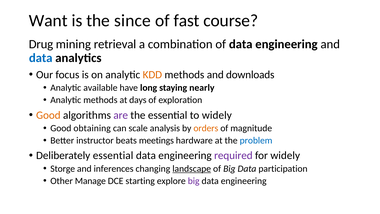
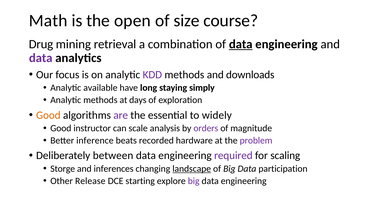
Want: Want -> Math (48, 21)
since: since -> open (132, 21)
fast: fast -> size (187, 21)
data underline: none -> present (241, 44)
data colour: blue -> purple (41, 58)
KDD colour: orange -> purple (152, 75)
nearly: nearly -> simply (202, 88)
obtaining: obtaining -> instructor (92, 128)
orders colour: orange -> purple (206, 128)
instructor: instructor -> inference (95, 140)
meetings: meetings -> recorded (156, 140)
problem colour: blue -> purple (256, 140)
Deliberately essential: essential -> between (113, 155)
for widely: widely -> scaling (285, 155)
Manage: Manage -> Release (90, 181)
